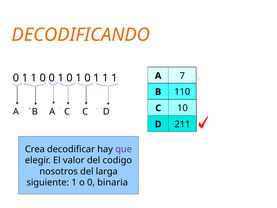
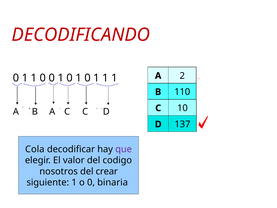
DECODIFICANDO colour: orange -> red (81, 35)
7: 7 -> 2 (182, 76)
211: 211 -> 137 (182, 124)
Crea: Crea -> Cola (35, 149)
larga: larga -> crear (107, 171)
